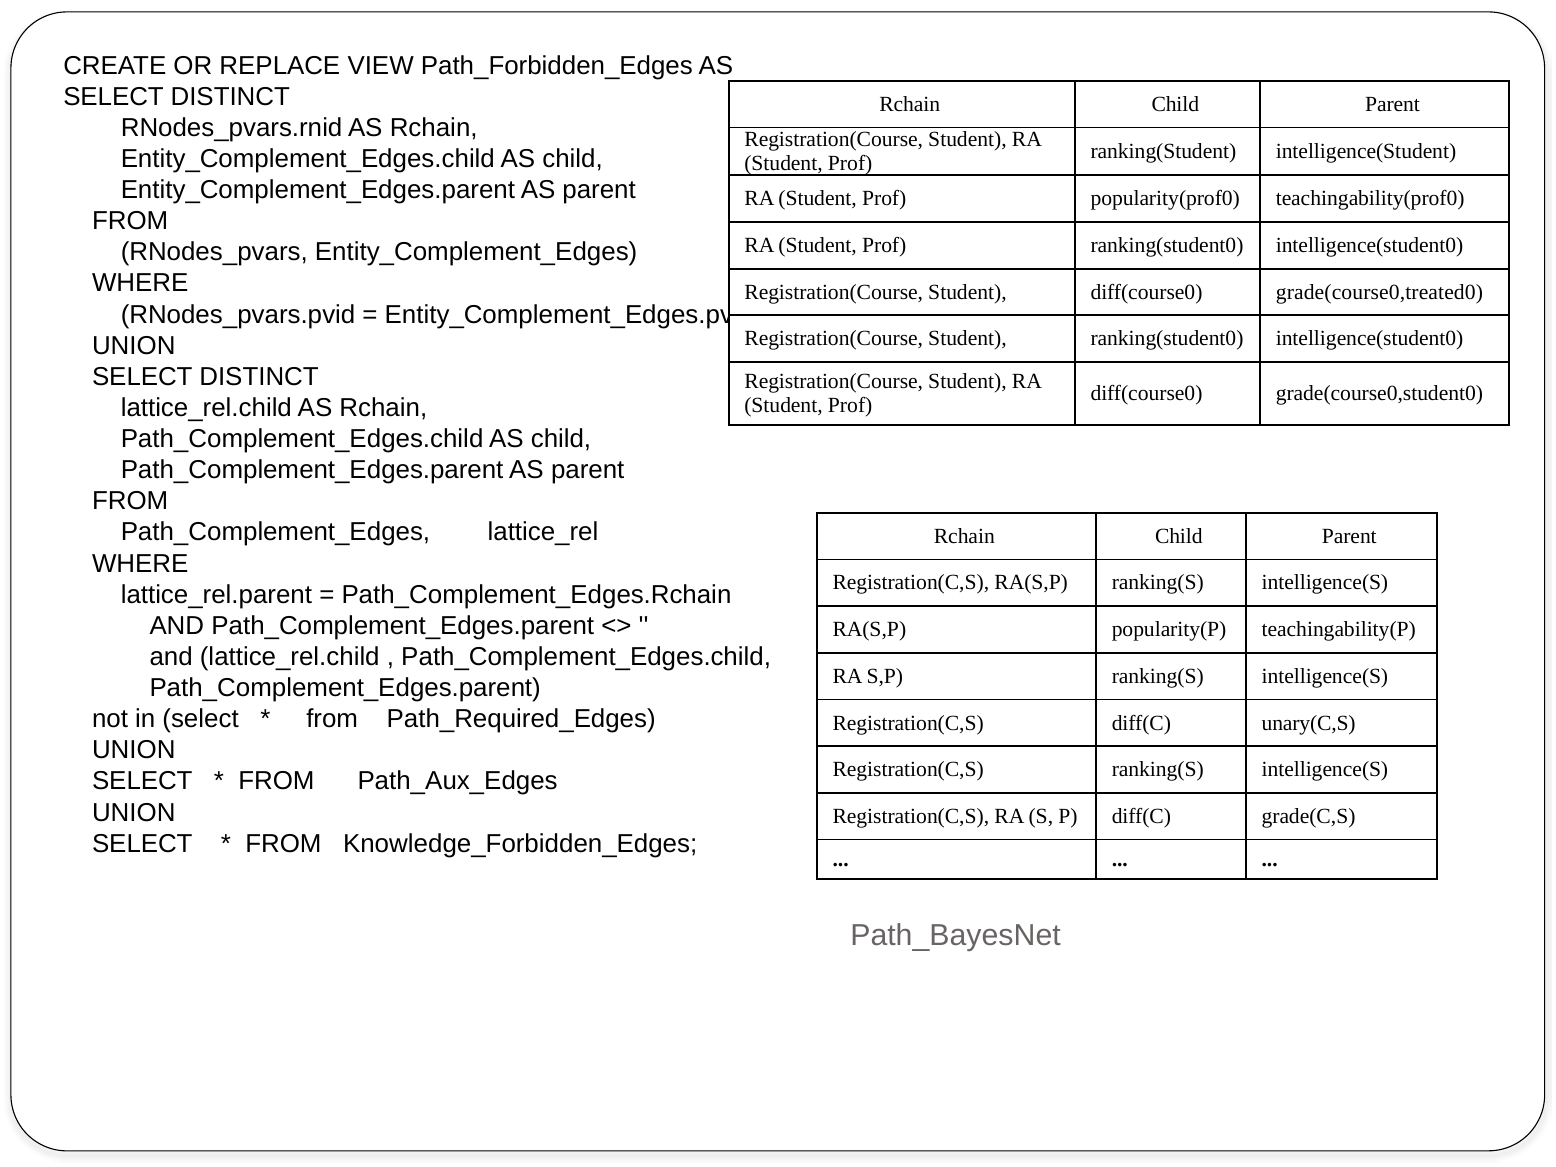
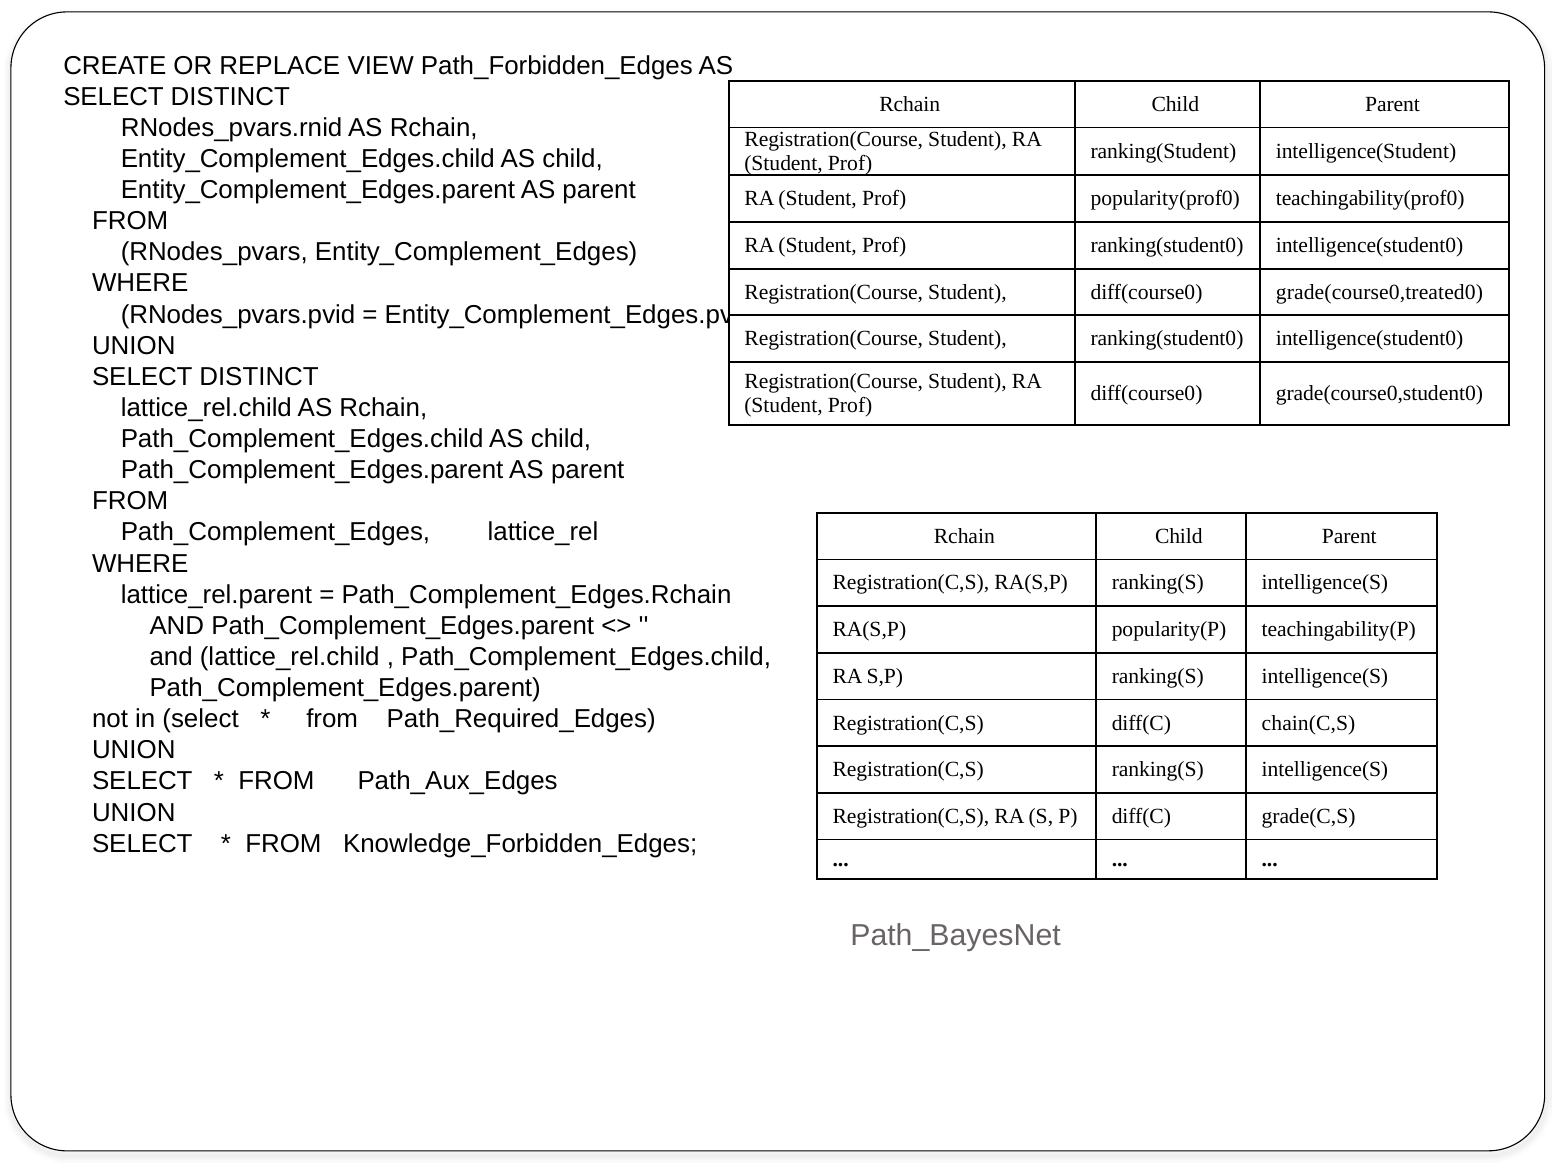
unary(C,S: unary(C,S -> chain(C,S (1309, 723)
